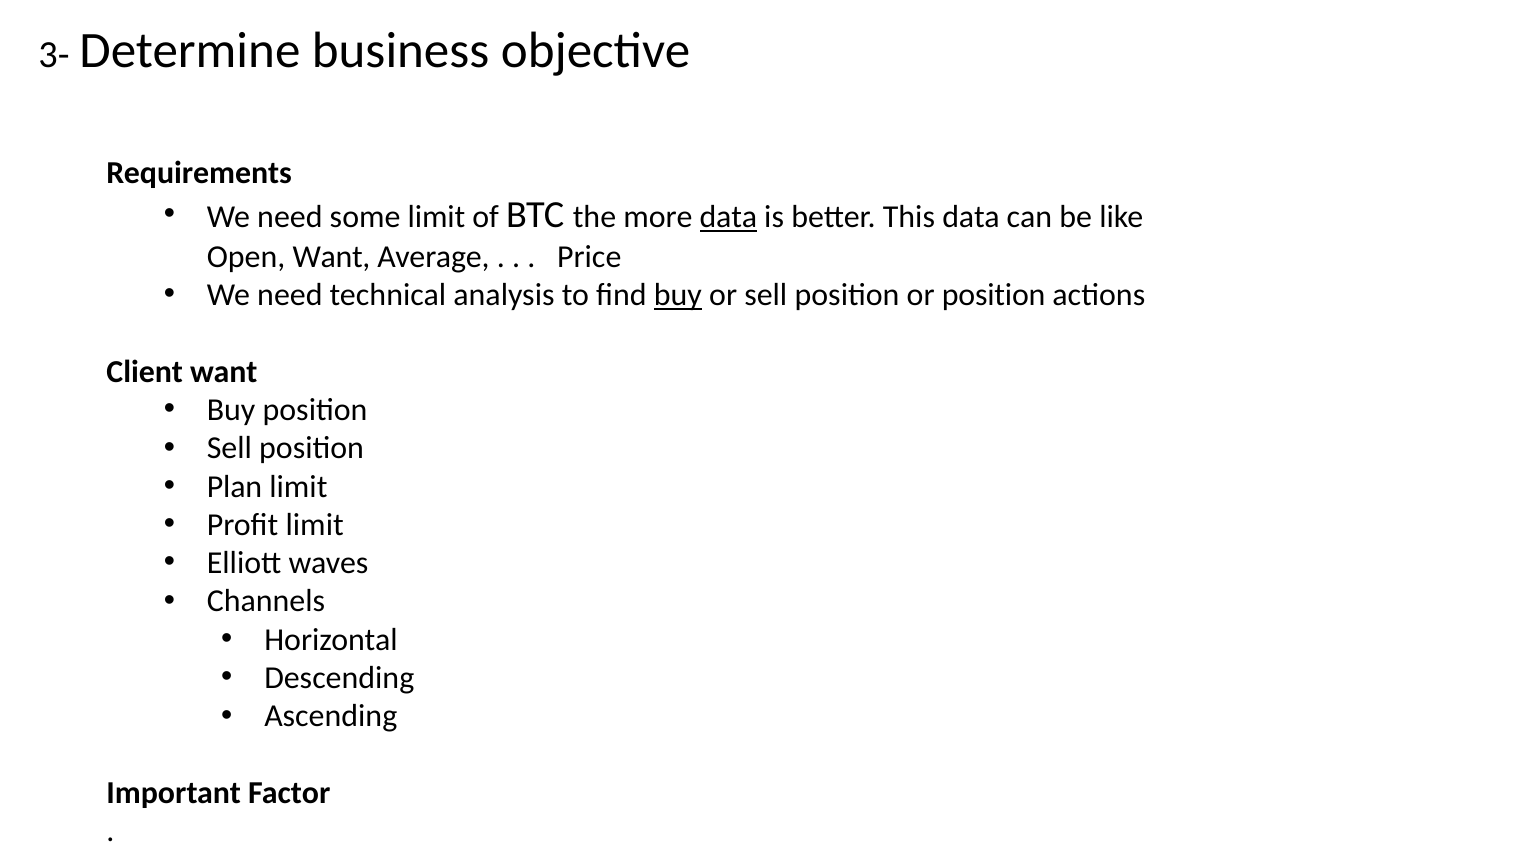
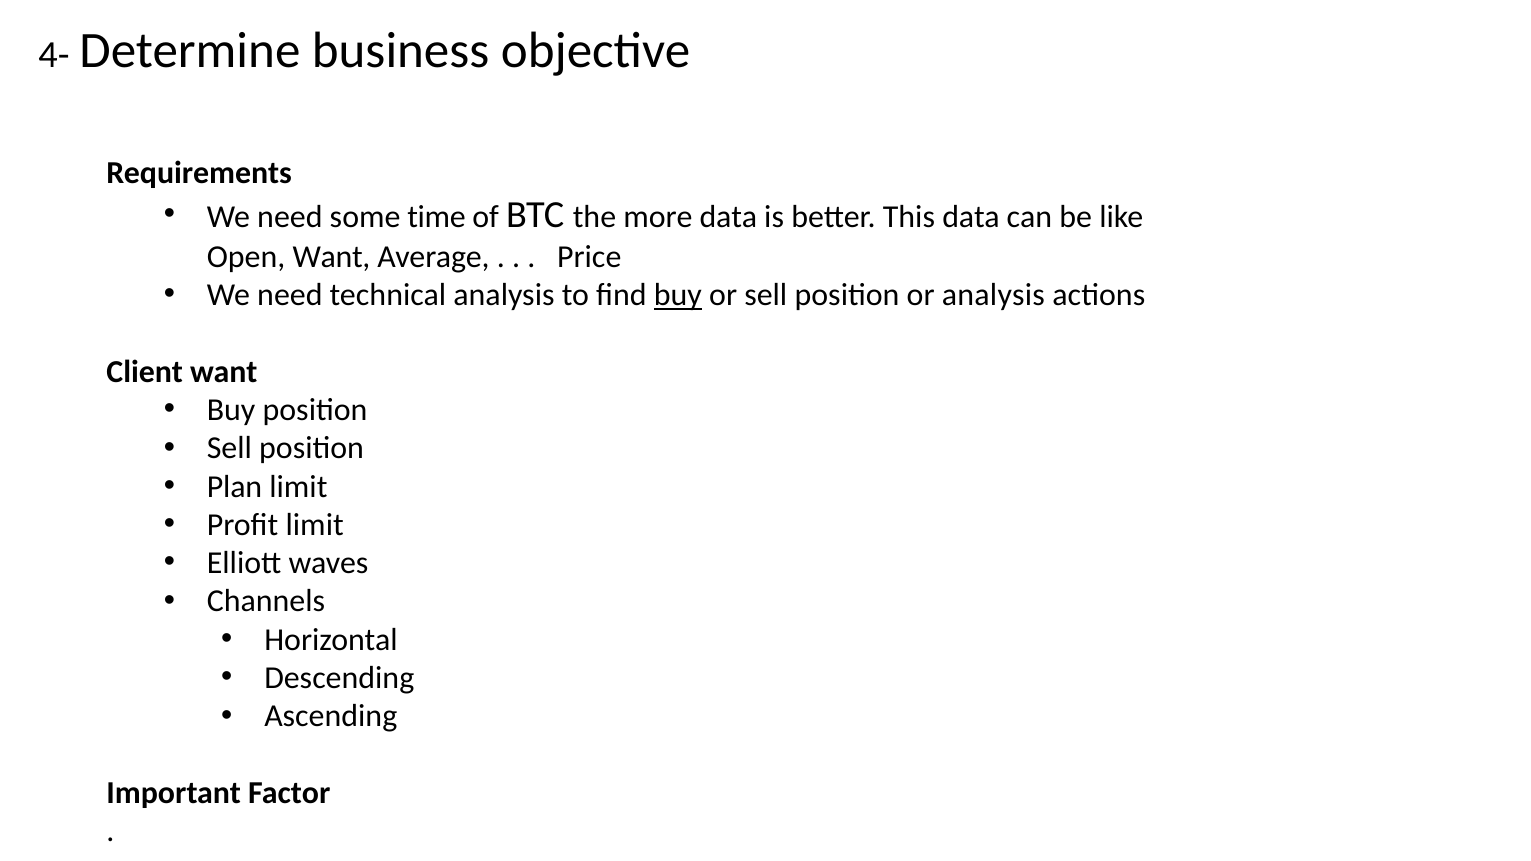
3-: 3- -> 4- (54, 55)
some limit: limit -> time (437, 217)
data underline: present -> none (728, 217)
or position: position -> analysis (993, 295)
